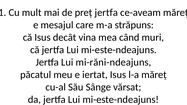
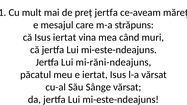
Isus decât: decât -> iertat (65, 37)
l-a măreț: măreț -> vărsat (154, 75)
